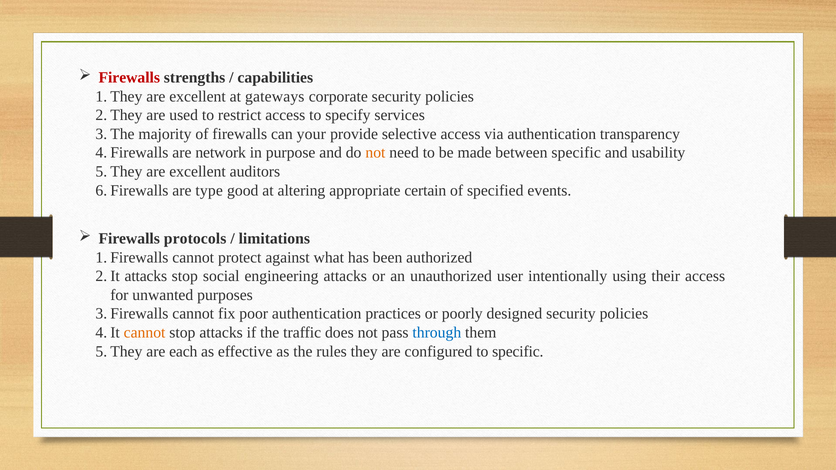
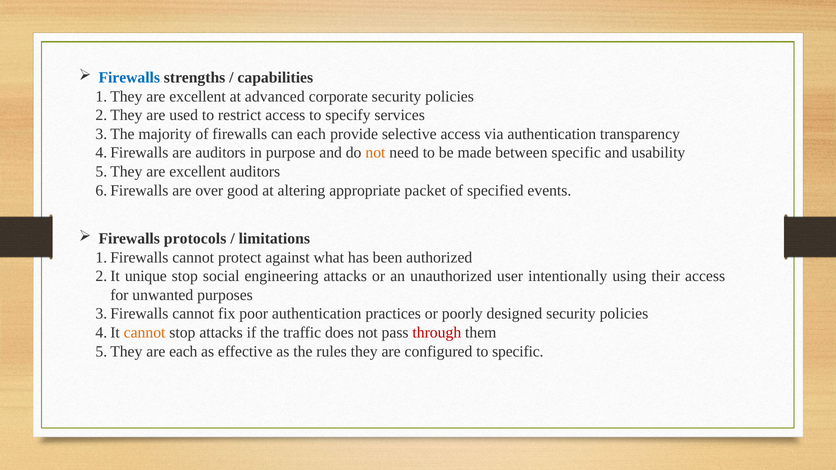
Firewalls colour: red -> blue (129, 78)
gateways: gateways -> advanced (275, 96)
can your: your -> each (311, 134)
are network: network -> auditors (221, 153)
type: type -> over (209, 191)
certain: certain -> packet (425, 191)
attacks: attacks -> unique (146, 276)
through colour: blue -> red (437, 333)
